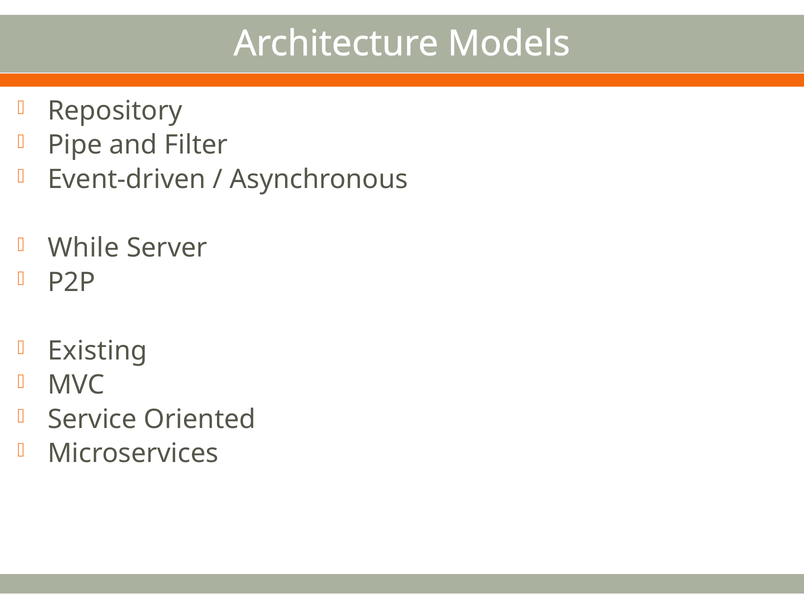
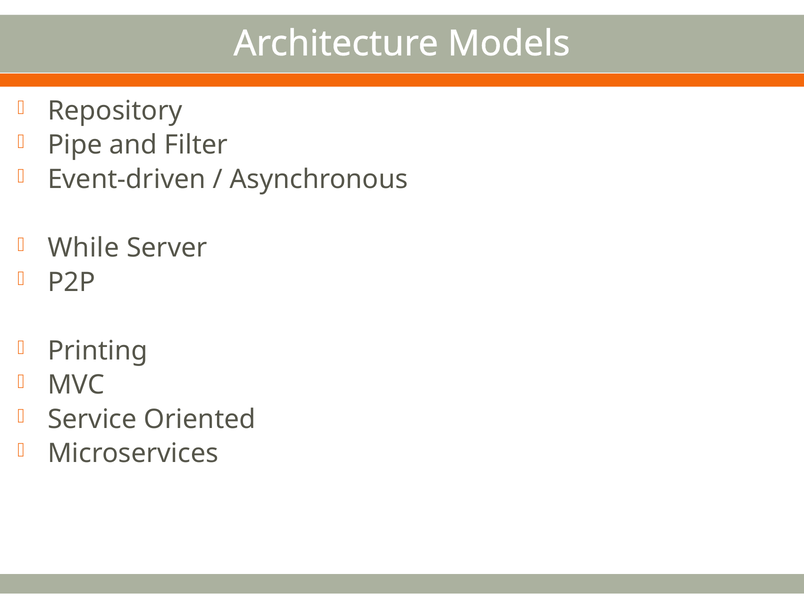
Existing: Existing -> Printing (98, 351)
